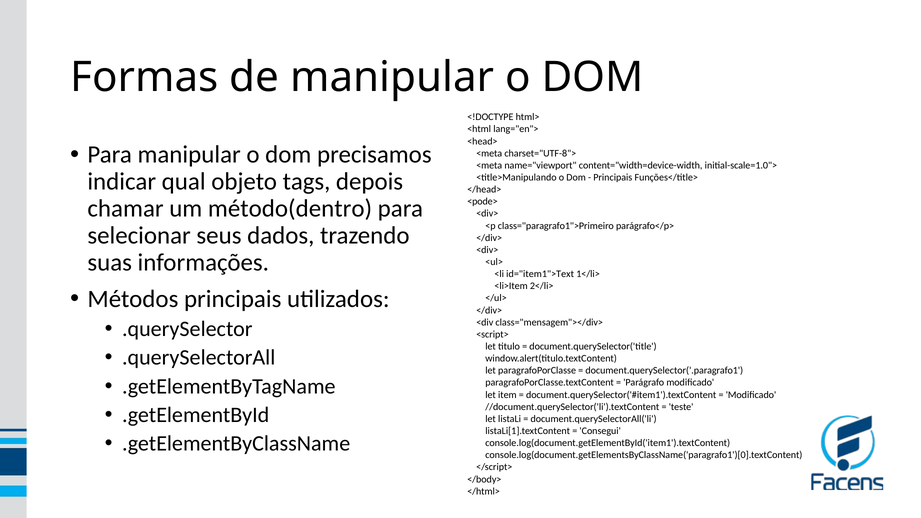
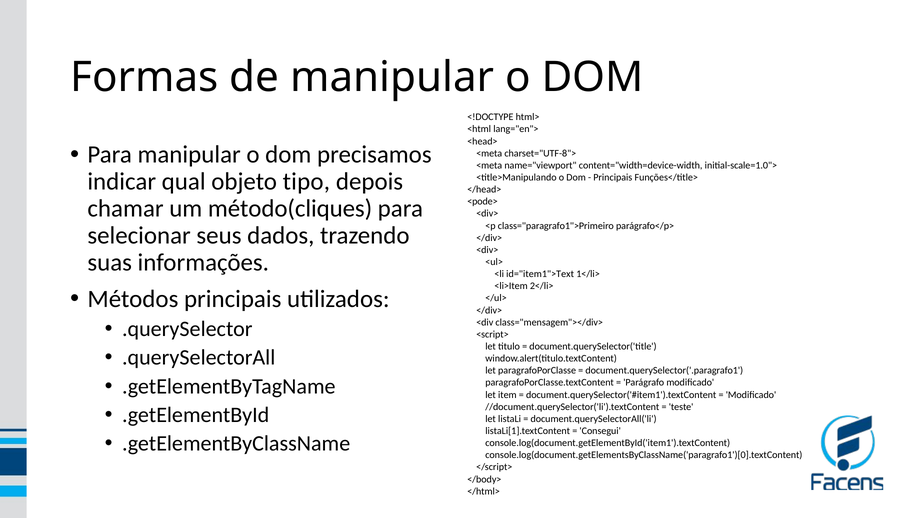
tags: tags -> tipo (306, 182)
método(dentro: método(dentro -> método(cliques (290, 209)
